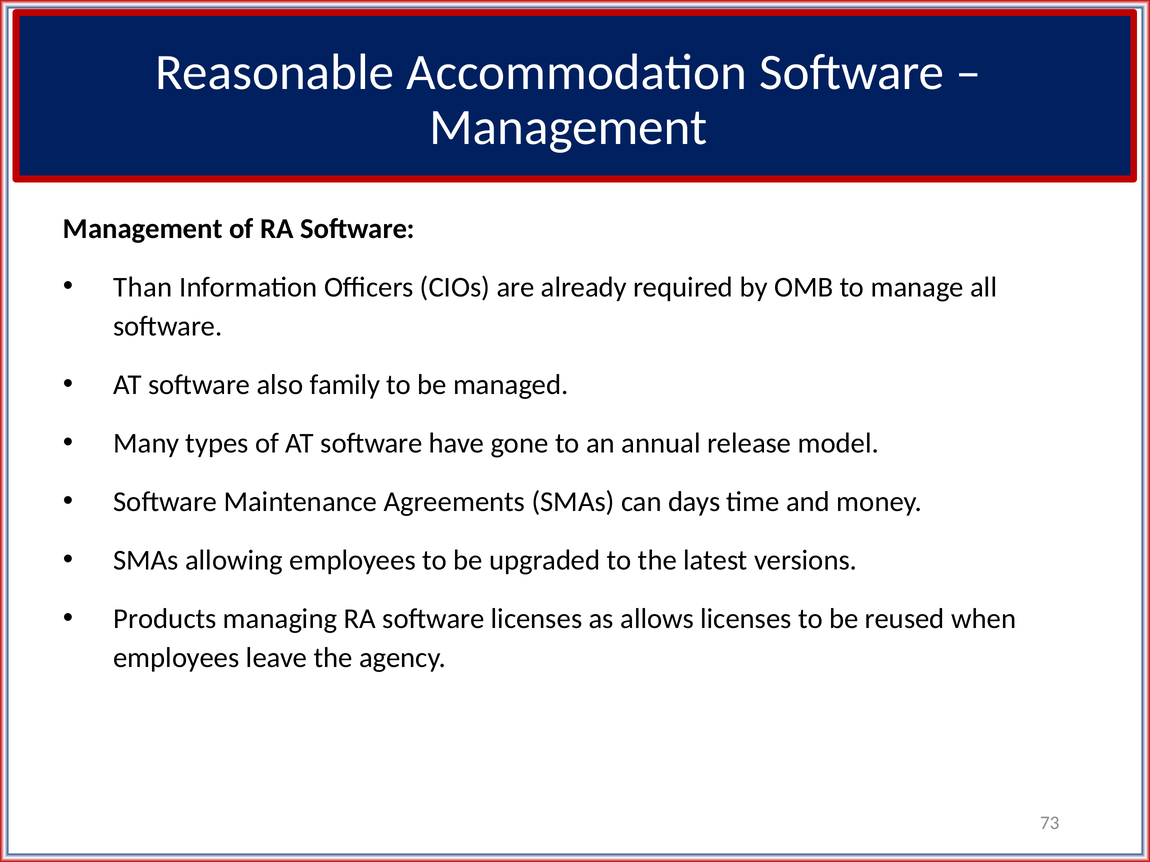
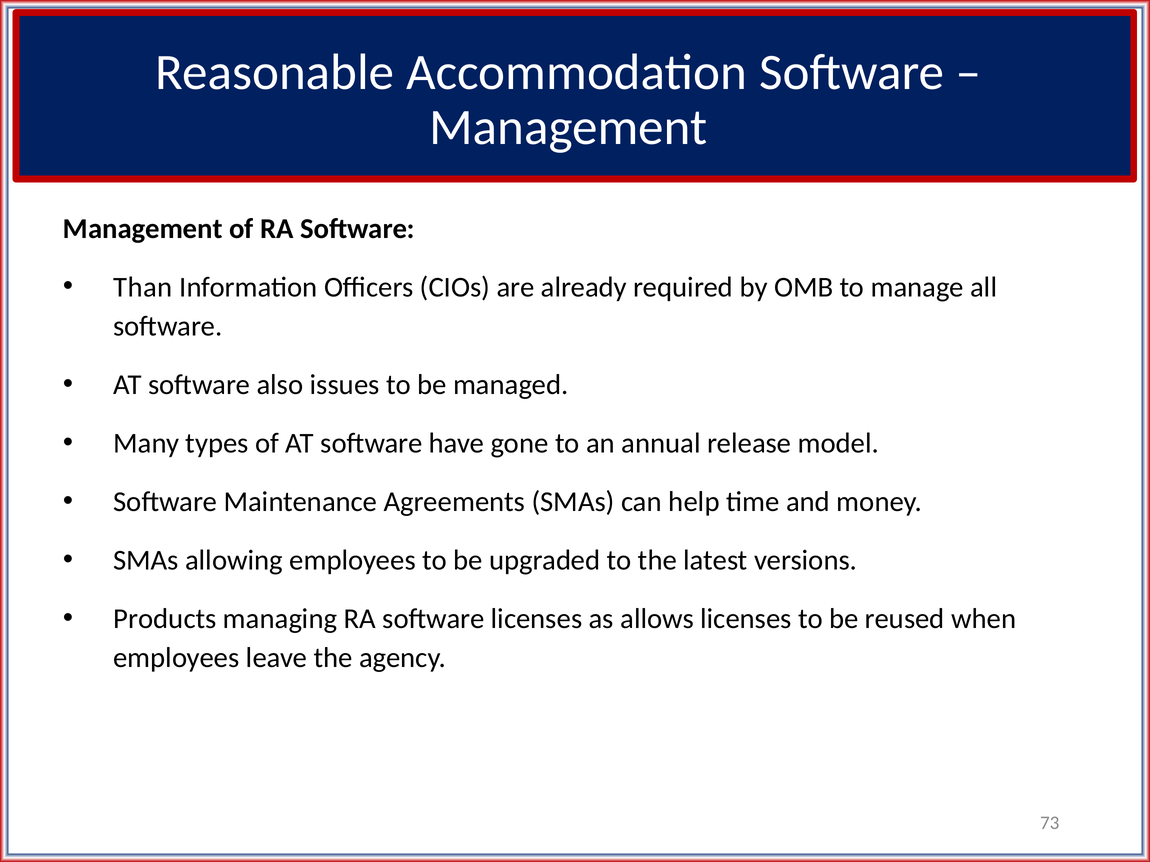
family: family -> issues (345, 385)
days: days -> help (694, 502)
